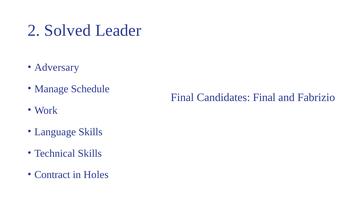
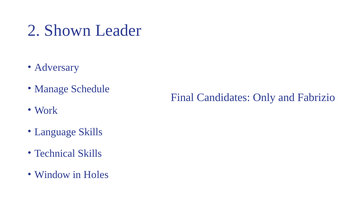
Solved: Solved -> Shown (68, 30)
Candidates Final: Final -> Only (264, 98)
Contract: Contract -> Window (52, 175)
